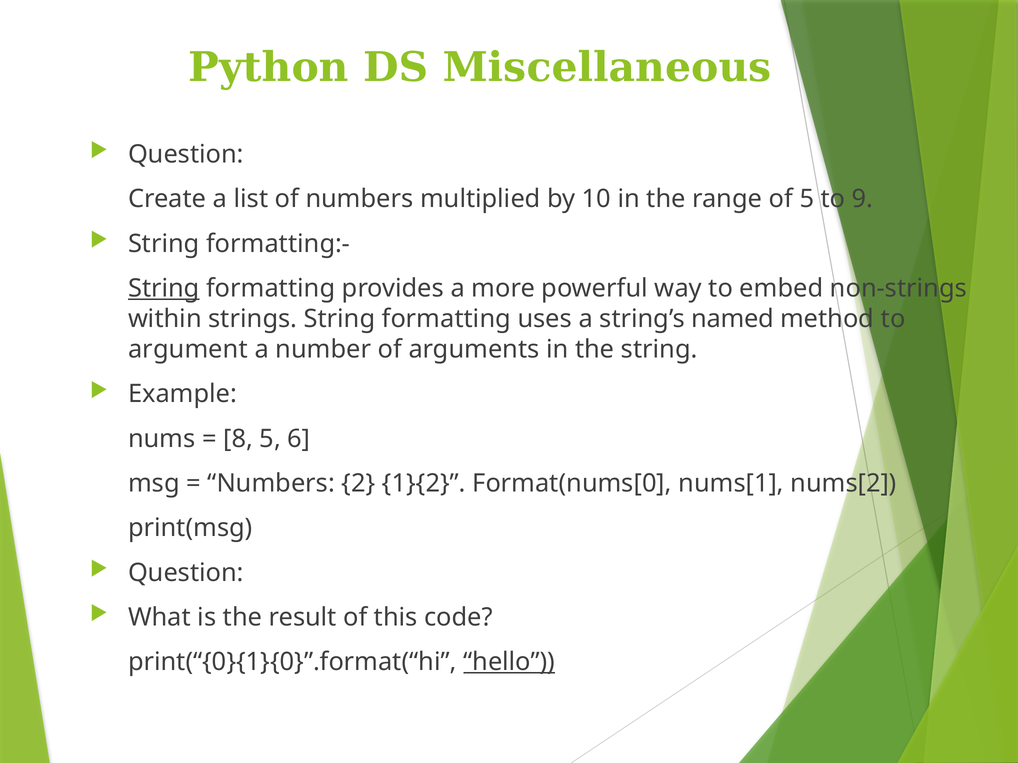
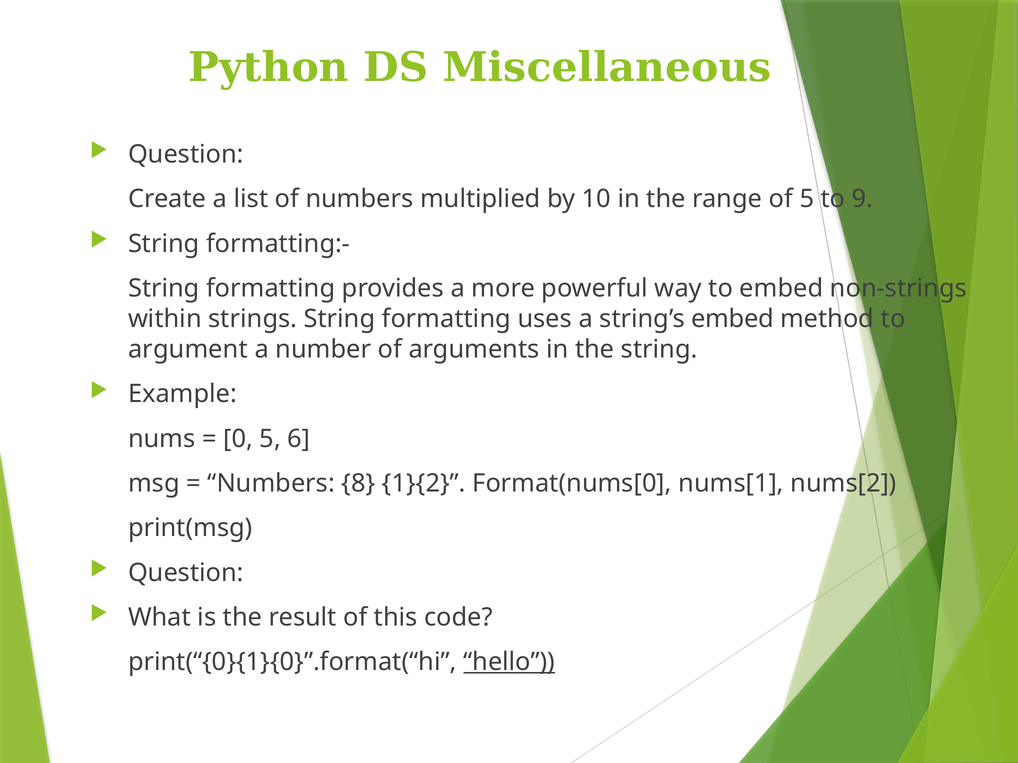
String underline: present -> none (164, 289)
string’s named: named -> embed (733, 319)
8: 8 -> 0 (238, 439)
2: 2 -> 8 (358, 484)
